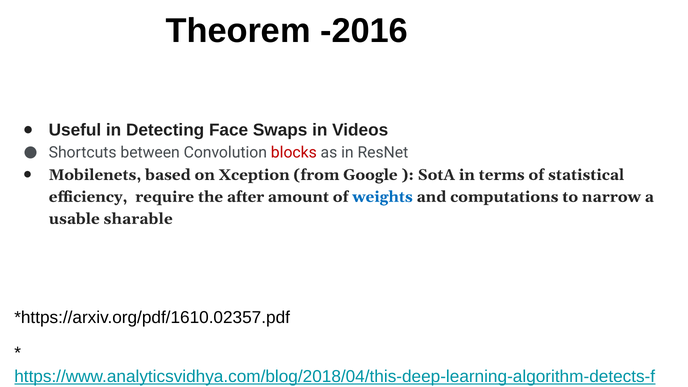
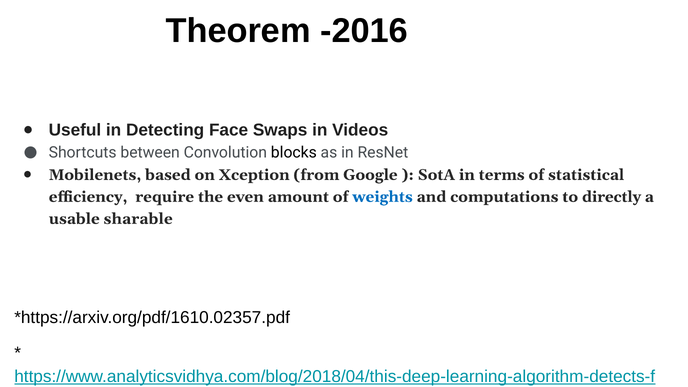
blocks colour: red -> black (294, 153)
after: after -> even (245, 197)
narrow: narrow -> directly (612, 197)
